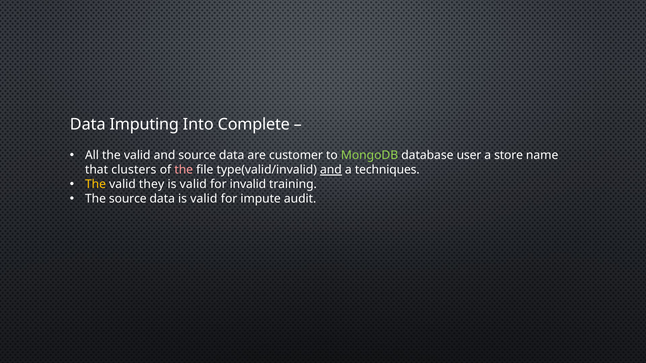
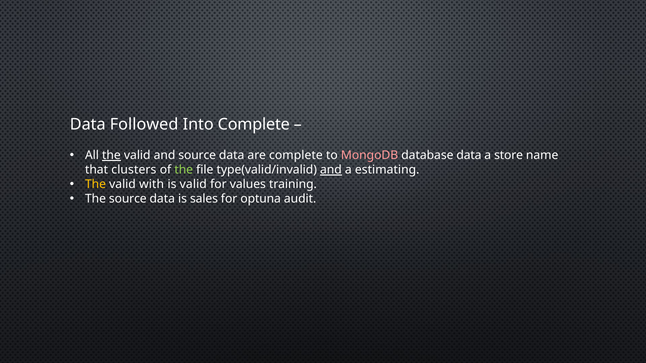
Imputing: Imputing -> Followed (144, 124)
the underline: none -> present (111, 156)
are customer: customer -> complete (296, 156)
MongoDB colour: light green -> pink (370, 156)
database user: user -> data (469, 156)
the colour: pink -> light green (184, 170)
techniques: techniques -> estimating (387, 170)
they: they -> with (152, 185)
invalid: invalid -> values (248, 185)
data is valid: valid -> sales (204, 199)
impute: impute -> optuna (261, 199)
